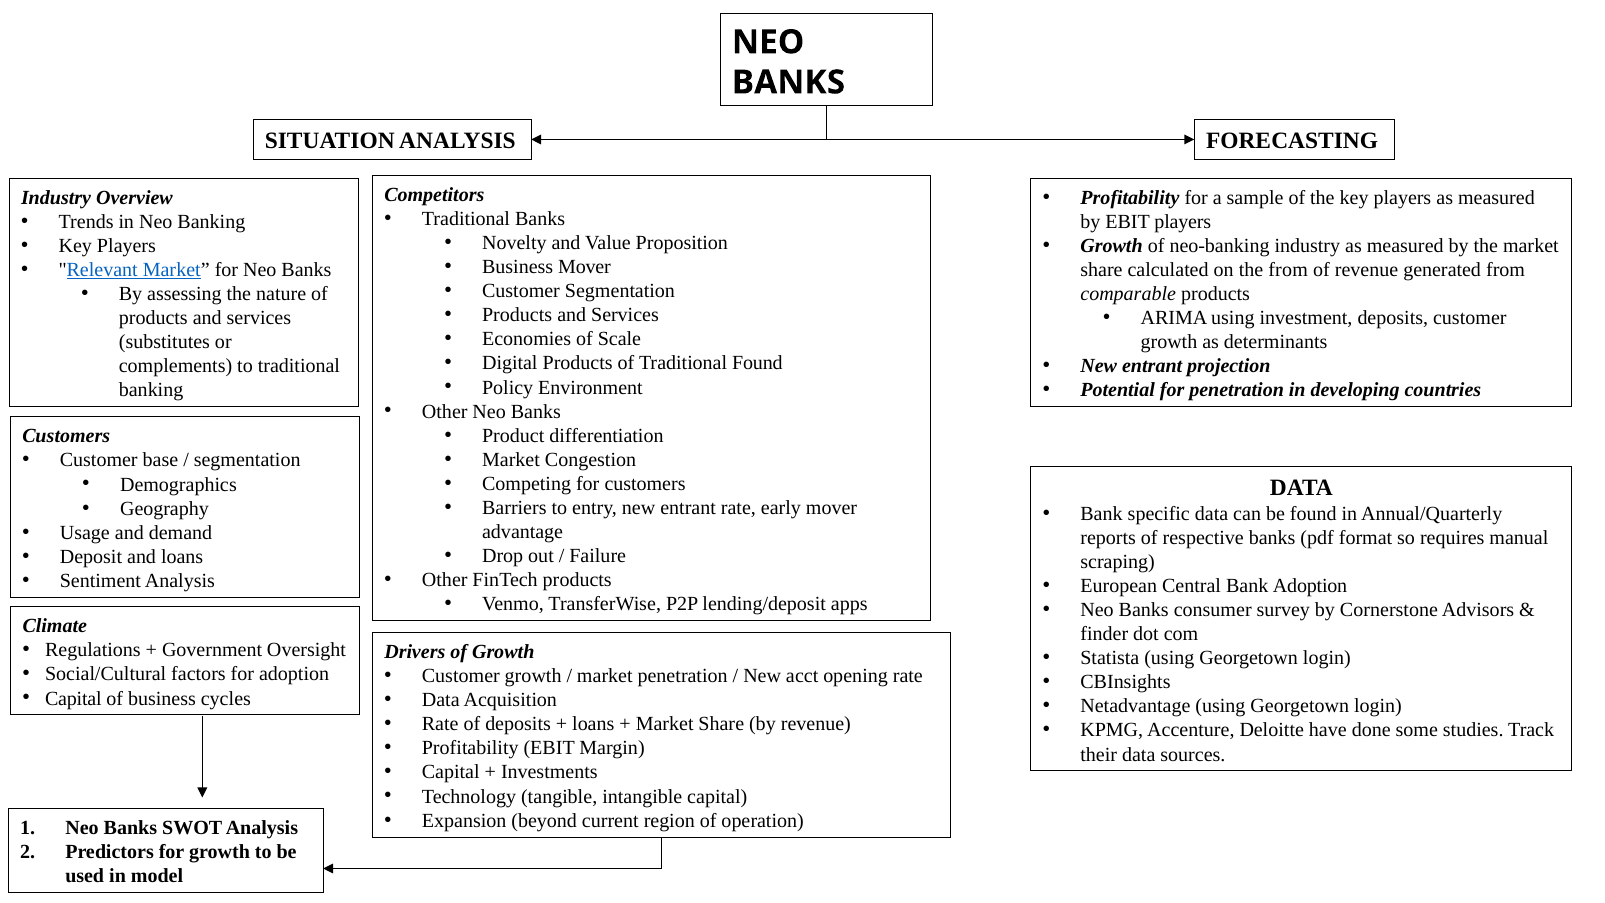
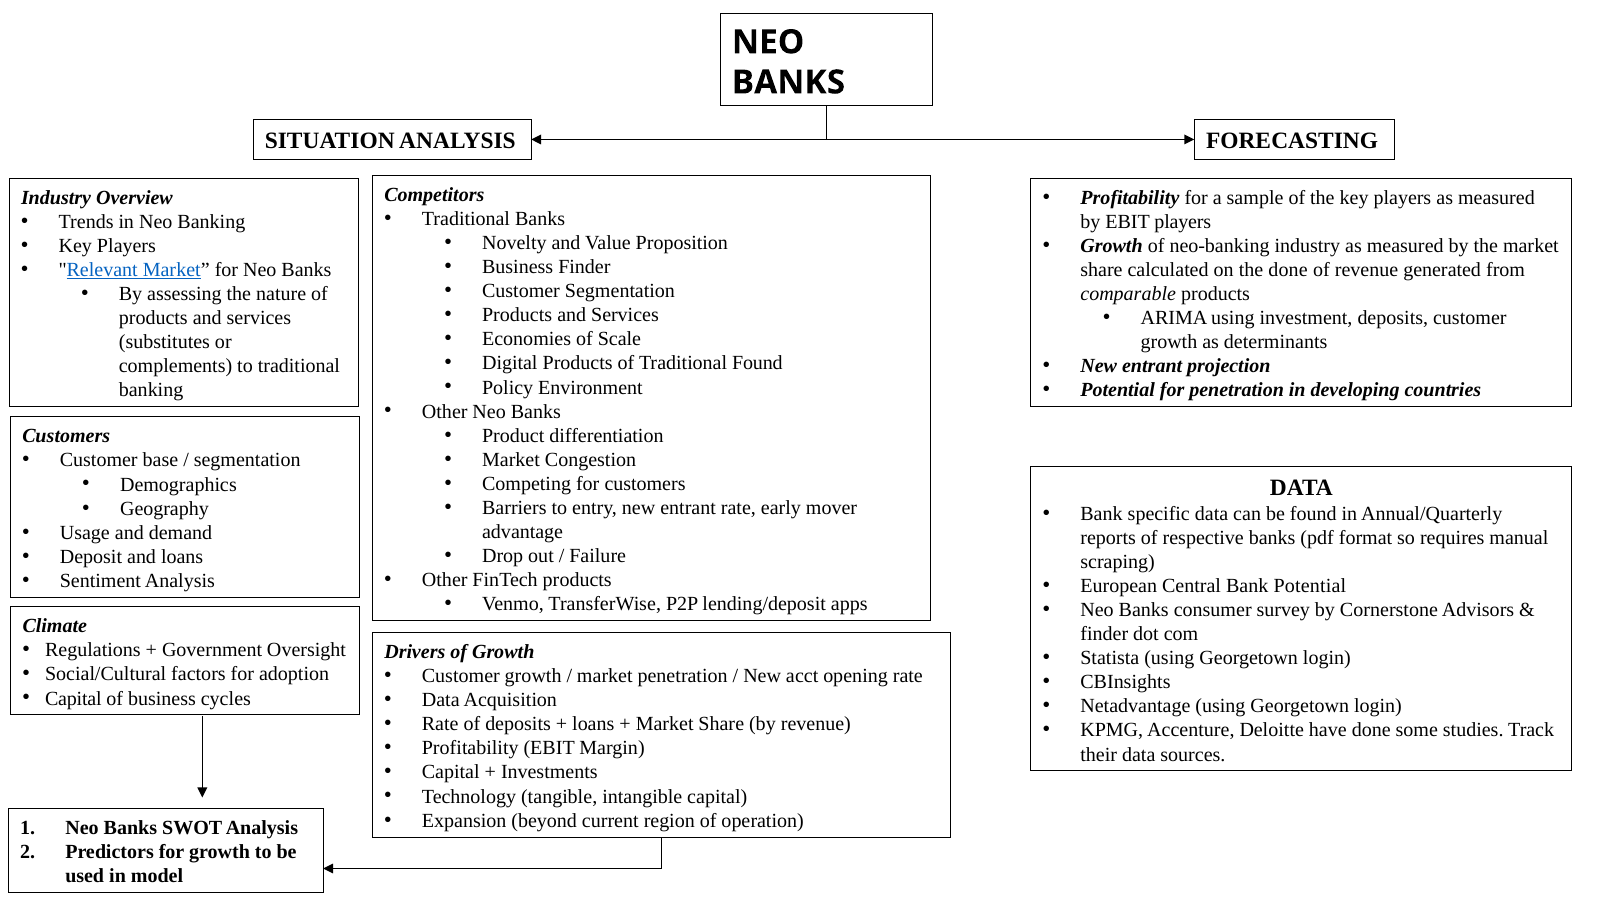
Business Mover: Mover -> Finder (584, 267)
the from: from -> done (1288, 270)
Bank Adoption: Adoption -> Potential (1310, 586)
